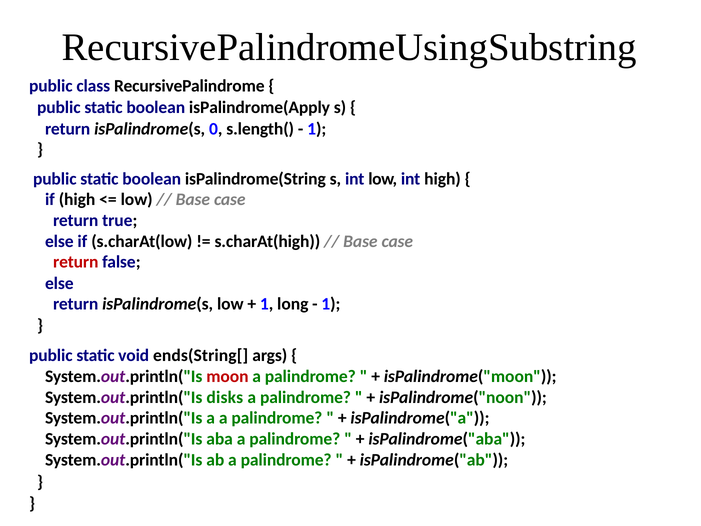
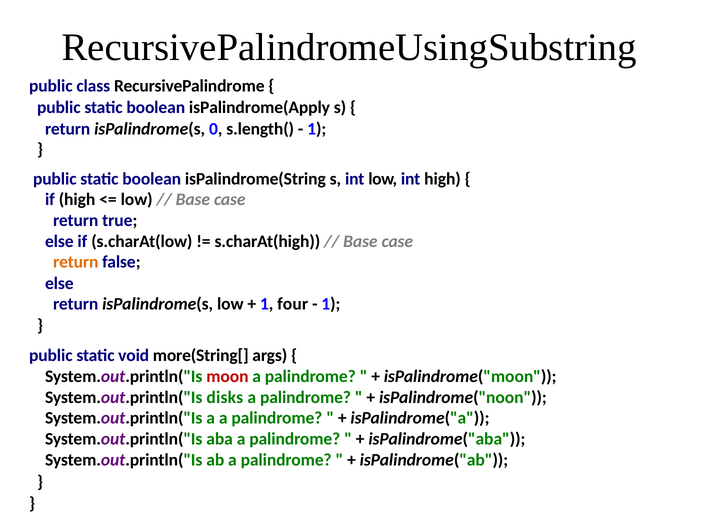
return colour: red -> orange (76, 262)
long: long -> four (293, 304)
ends(String[: ends(String[ -> more(String[ (201, 356)
